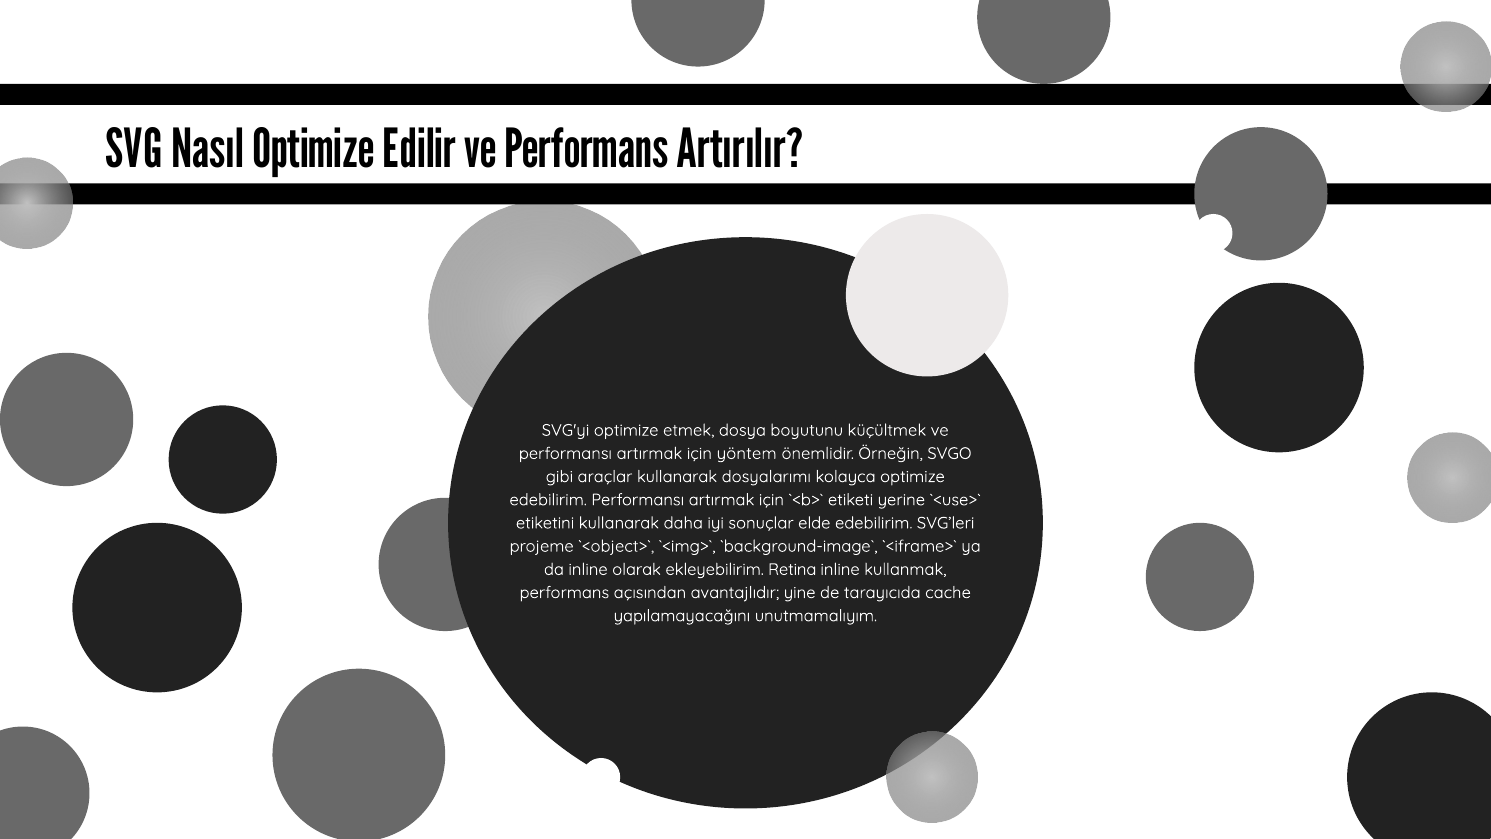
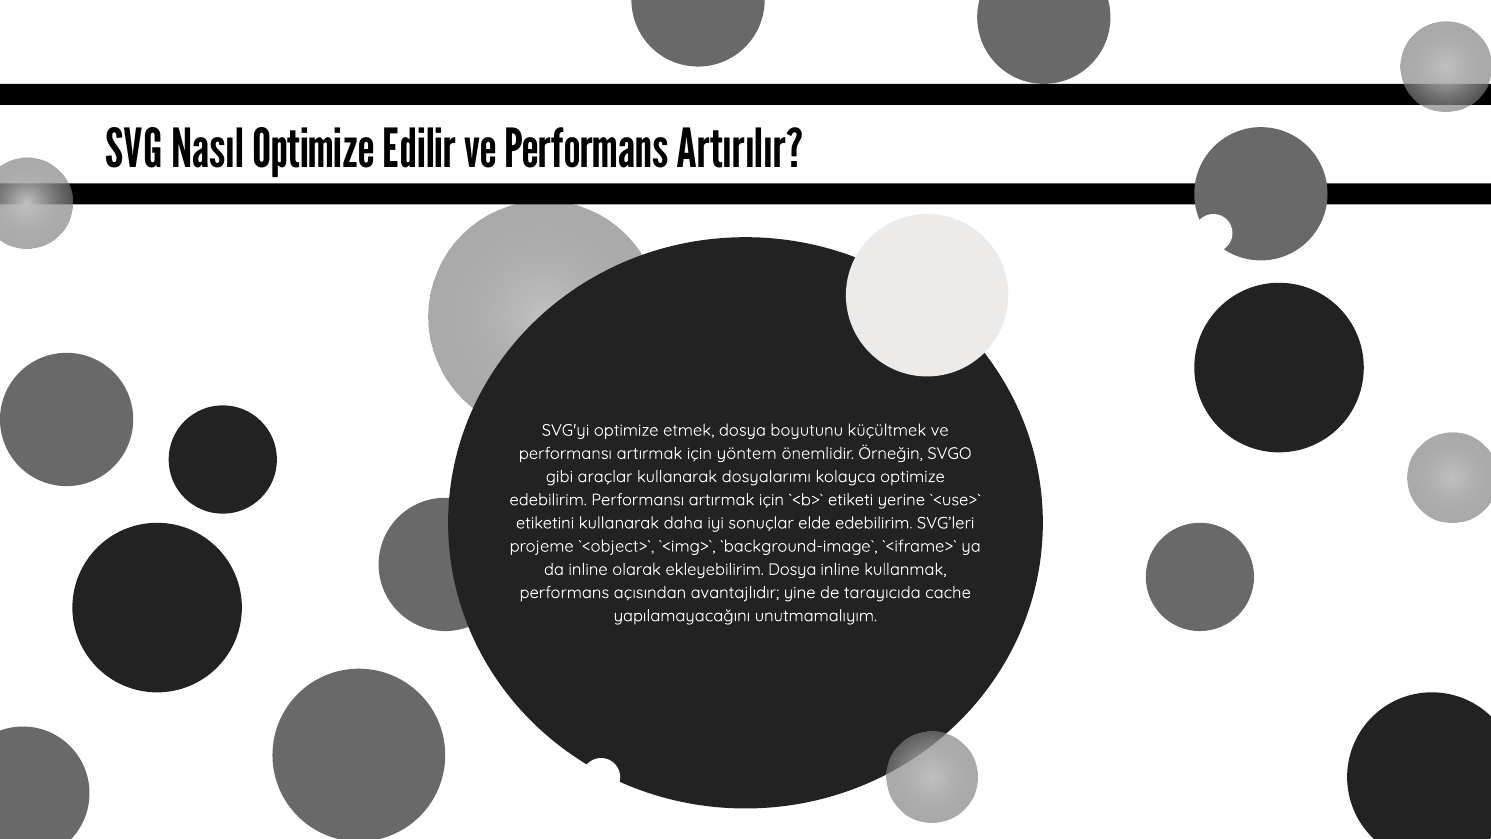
ekleyebilirim Retina: Retina -> Dosya (792, 569)
